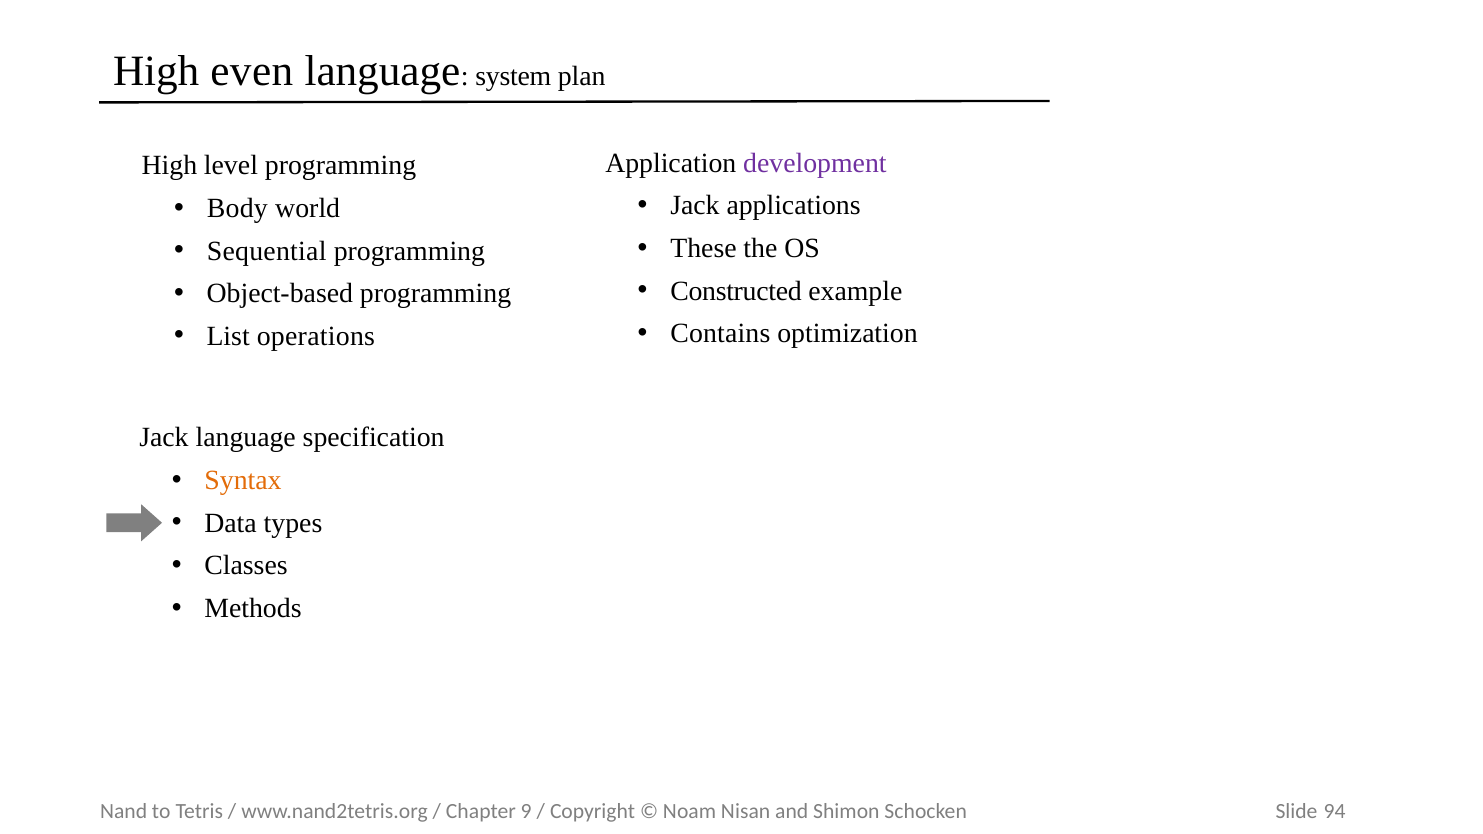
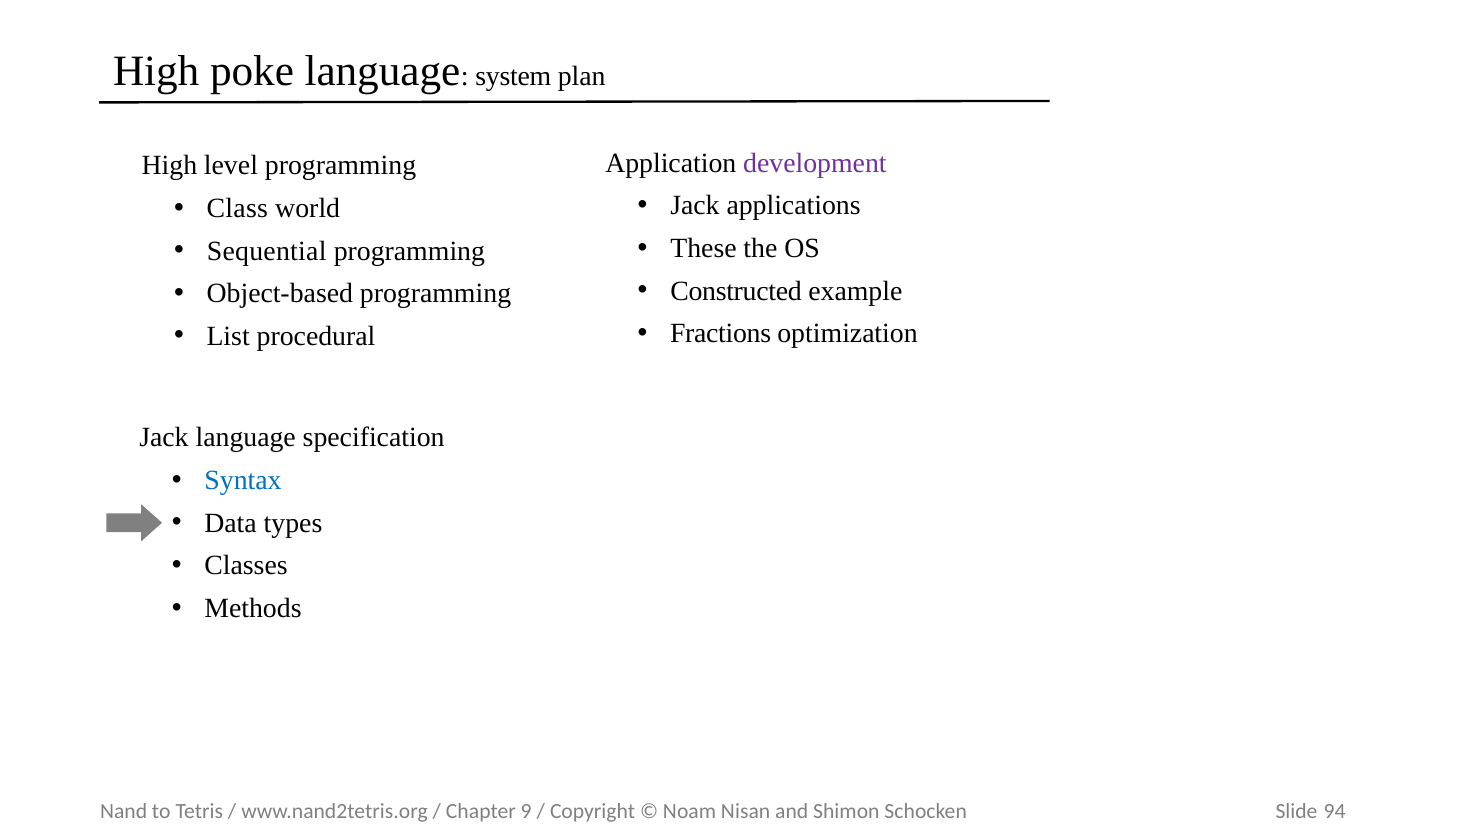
even: even -> poke (252, 71)
Body: Body -> Class (237, 208)
Contains: Contains -> Fractions (721, 334)
operations: operations -> procedural (316, 336)
Syntax colour: orange -> blue (243, 481)
